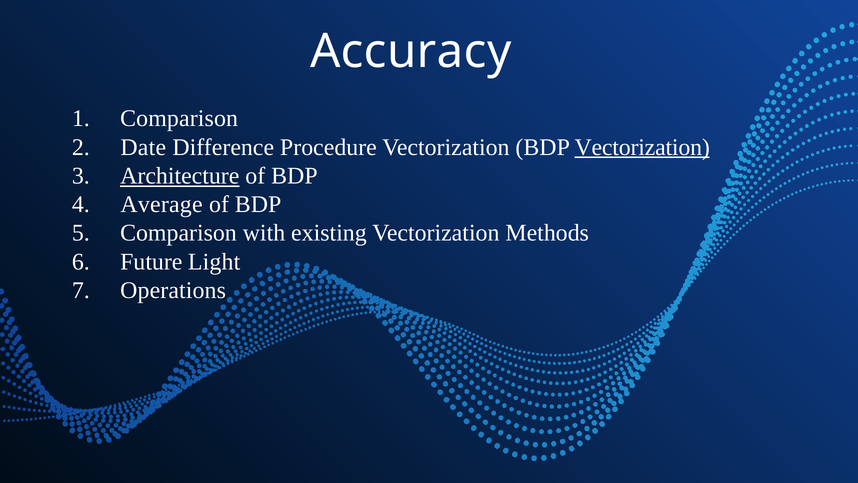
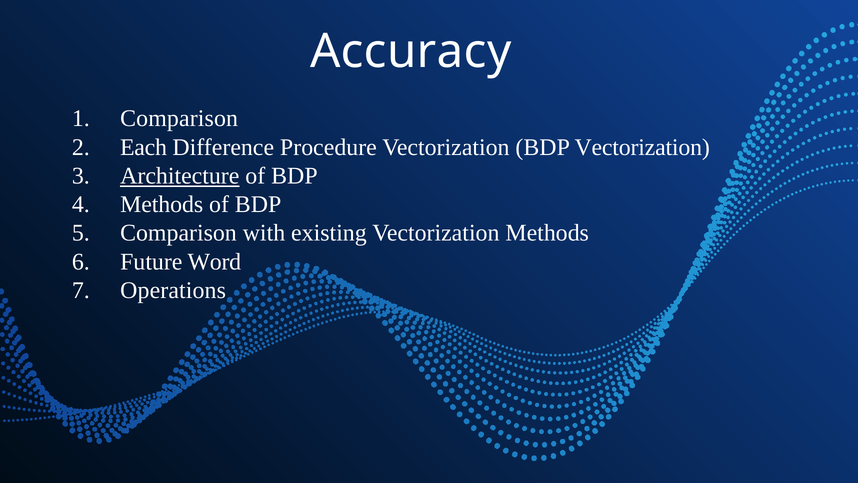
Date: Date -> Each (143, 147)
Vectorization underline: present -> none (642, 147)
Average: Average -> Methods (162, 204)
Light: Light -> Word (214, 261)
